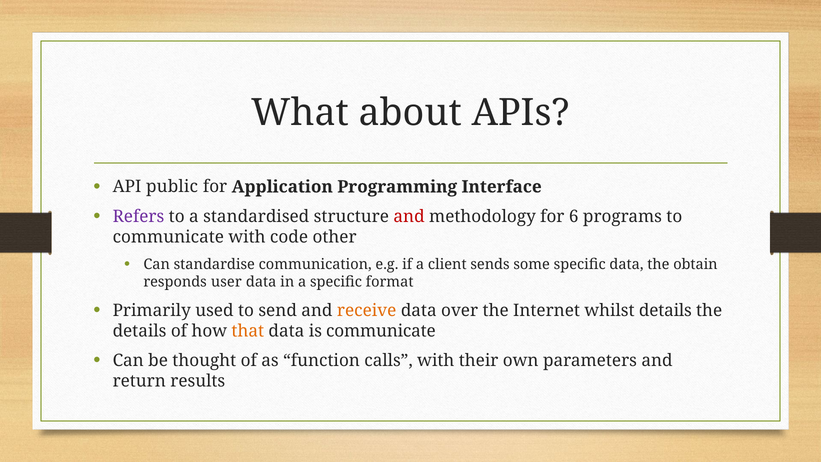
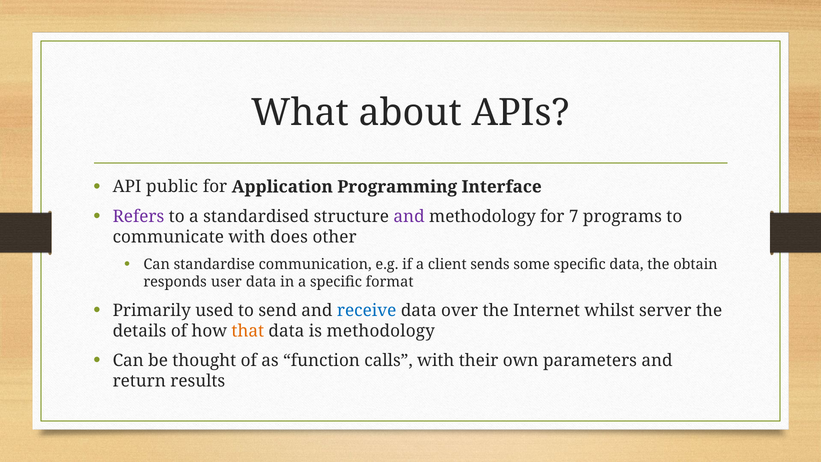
and colour: red -> purple (409, 217)
6: 6 -> 7 (574, 217)
code: code -> does (289, 237)
receive colour: orange -> blue (367, 310)
whilst details: details -> server (665, 310)
is communicate: communicate -> methodology (381, 331)
